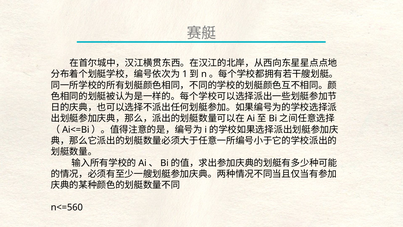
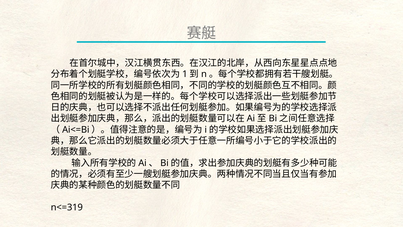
n<=560: n<=560 -> n<=319 (67, 207)
